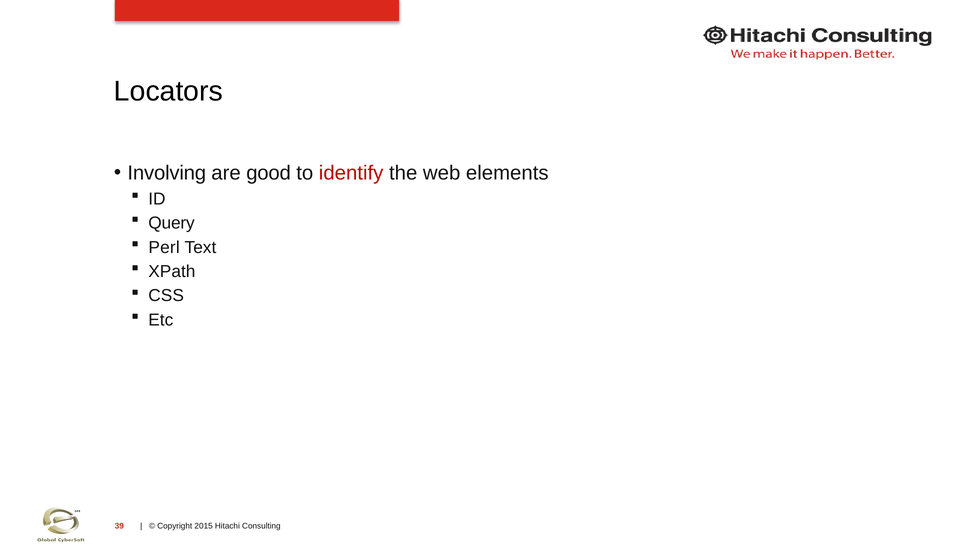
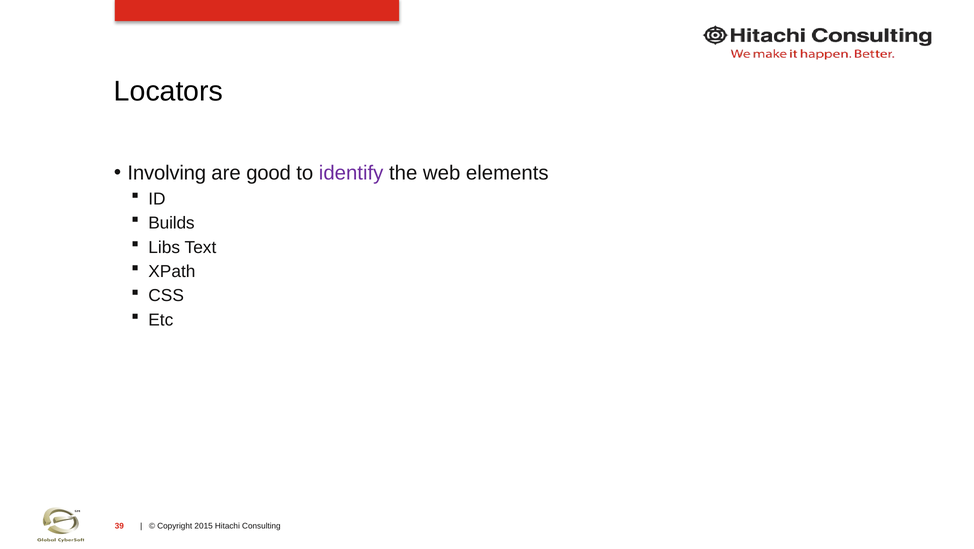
identify colour: red -> purple (351, 173)
Query: Query -> Builds (171, 223)
Perl: Perl -> Libs (164, 247)
